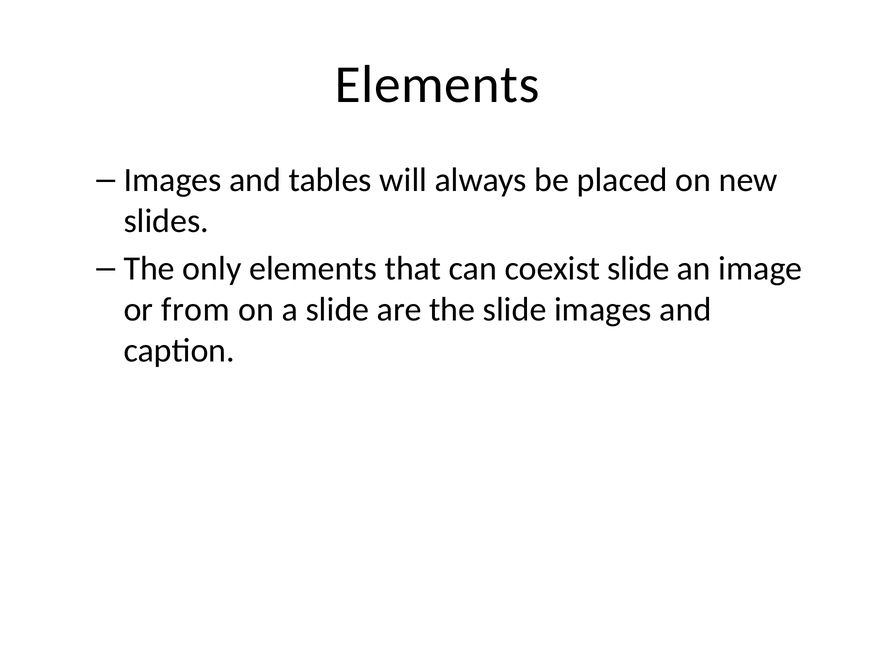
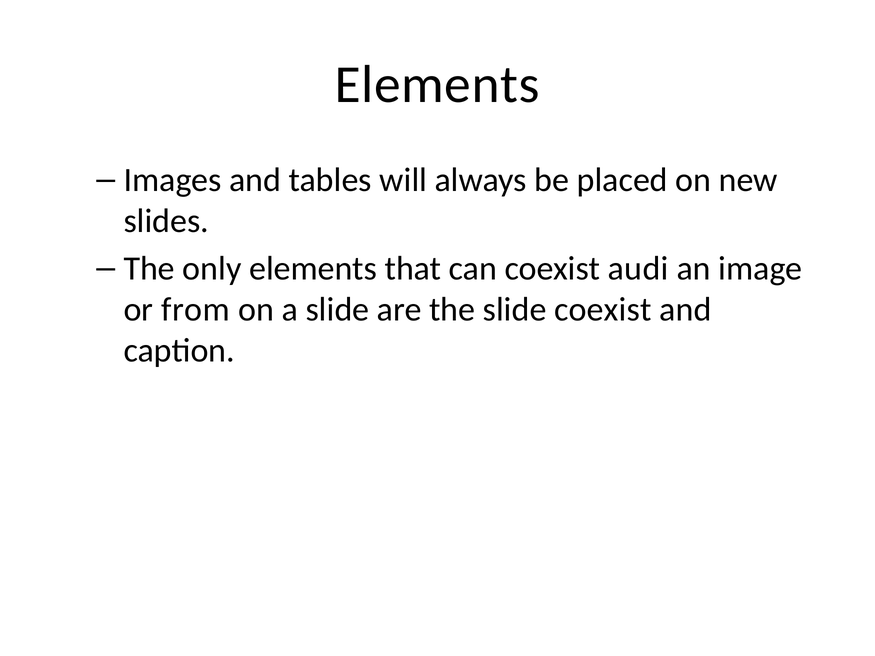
coexist slide: slide -> audi (638, 269)
slide images: images -> coexist (603, 310)
